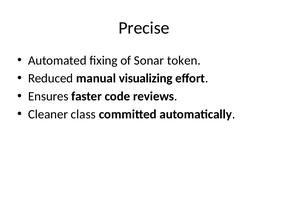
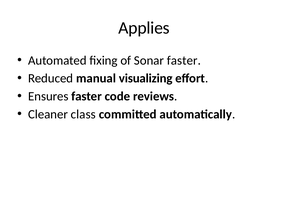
Precise: Precise -> Applies (144, 28)
Sonar token: token -> faster (184, 60)
